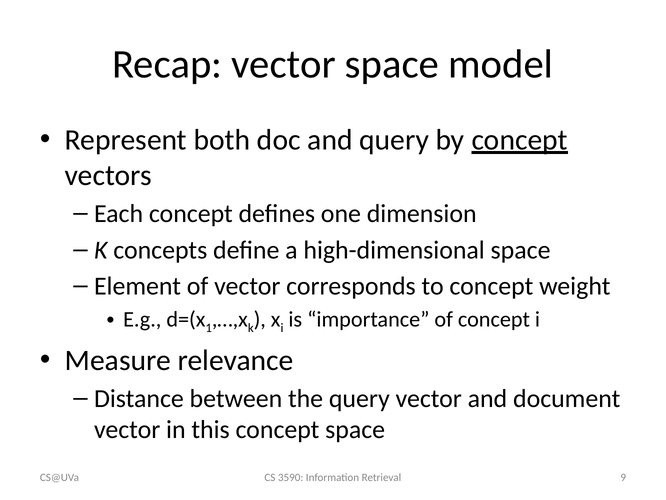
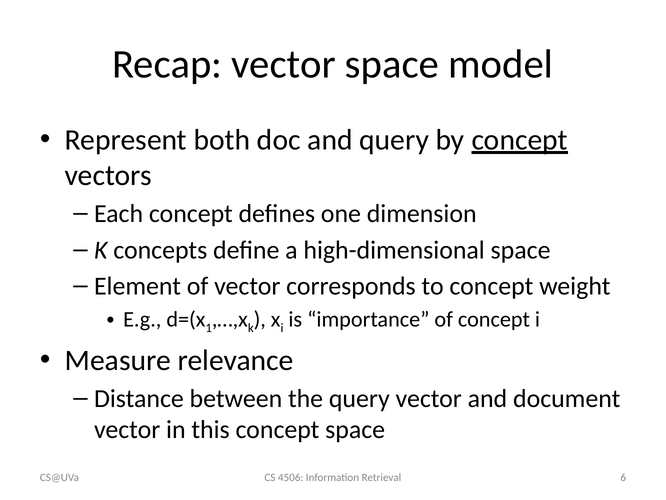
3590: 3590 -> 4506 (291, 477)
9: 9 -> 6 (623, 477)
